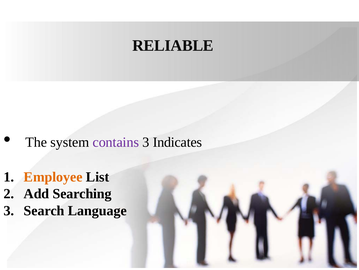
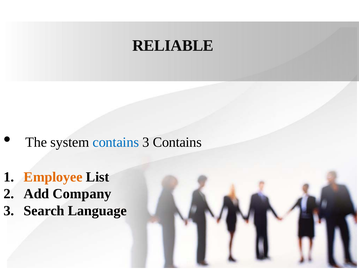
contains colour: purple -> blue (116, 142)
3 Indicates: Indicates -> Contains (177, 142)
Searching: Searching -> Company (82, 193)
